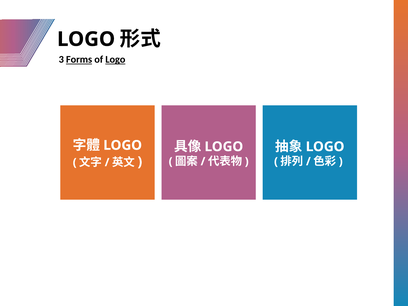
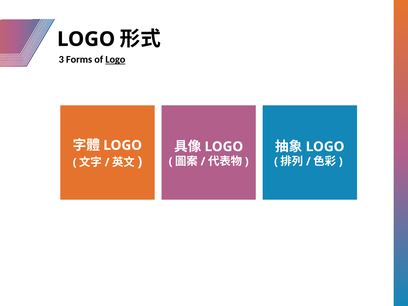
Forms underline: present -> none (79, 60)
